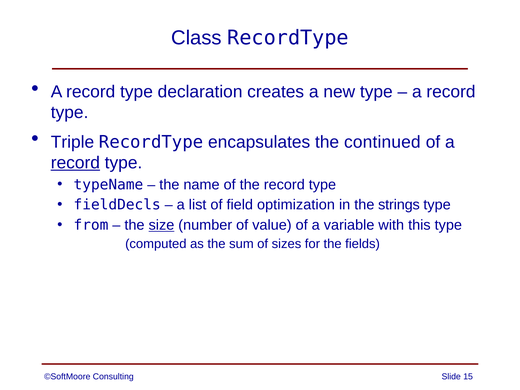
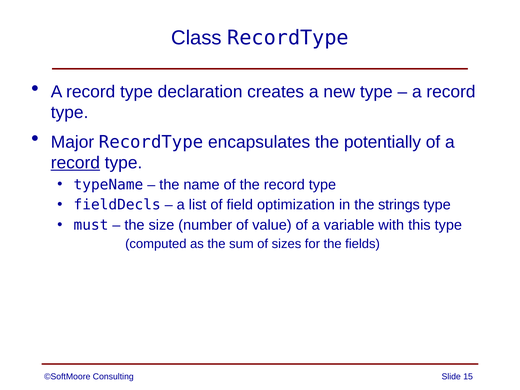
Triple: Triple -> Major (73, 142)
continued: continued -> potentially (382, 142)
from: from -> must (91, 225)
size underline: present -> none (161, 225)
